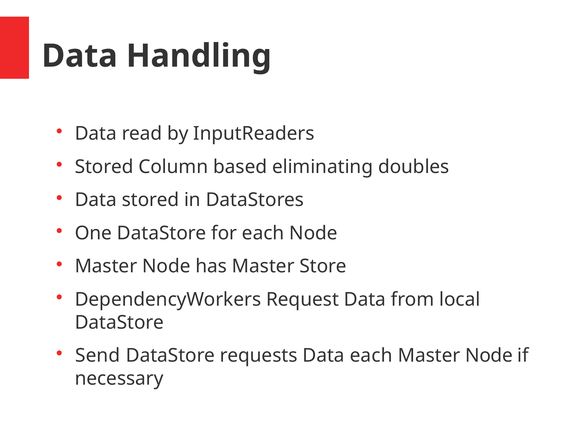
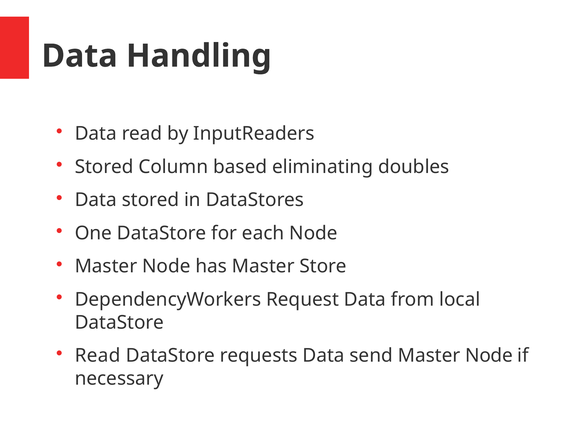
Send: Send -> Read (98, 355)
Data each: each -> send (371, 355)
